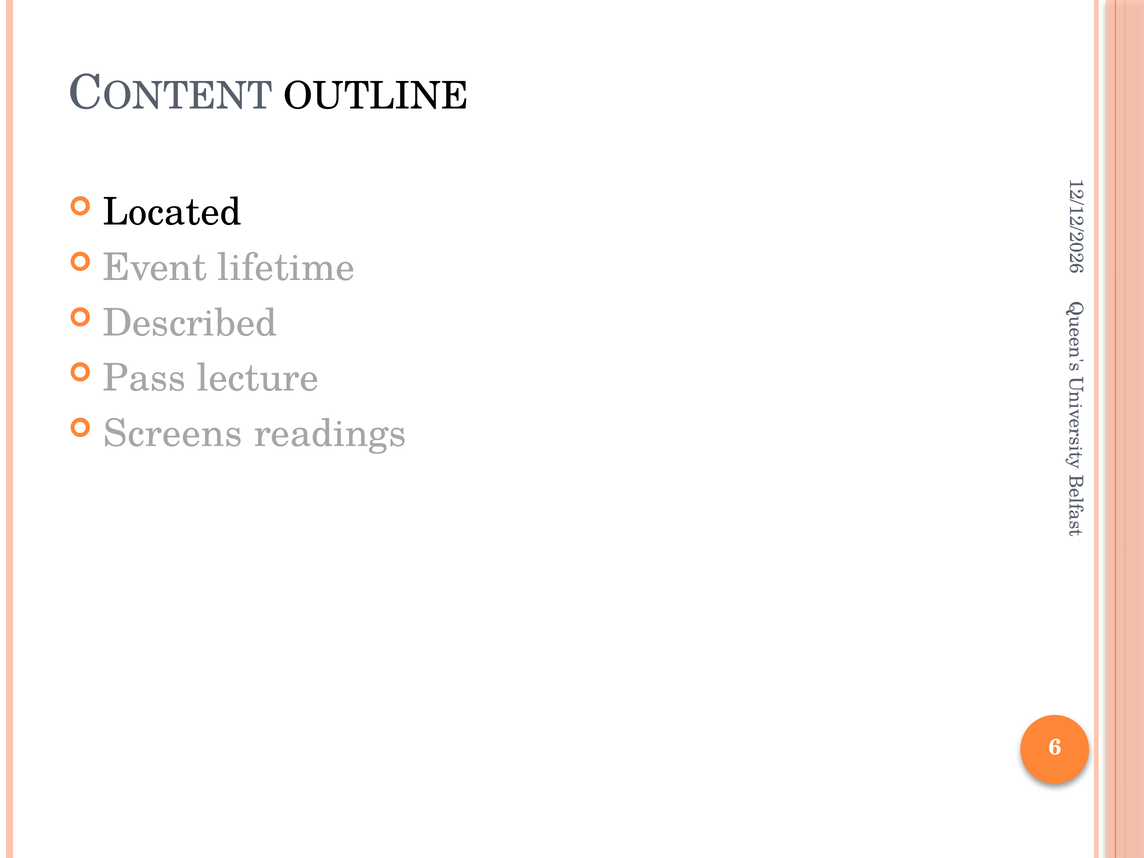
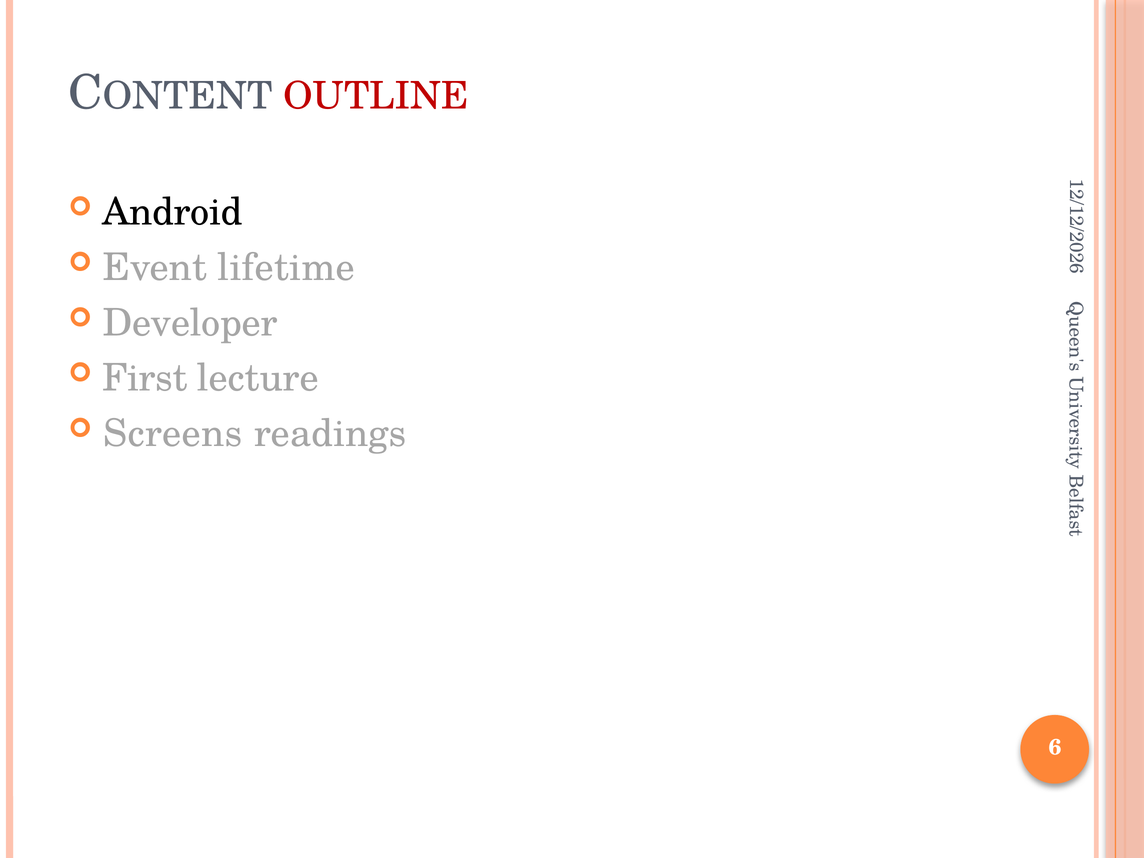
OUTLINE colour: black -> red (376, 96)
Located: Located -> Android (172, 212)
Described: Described -> Developer (190, 323)
Pass: Pass -> First (145, 378)
